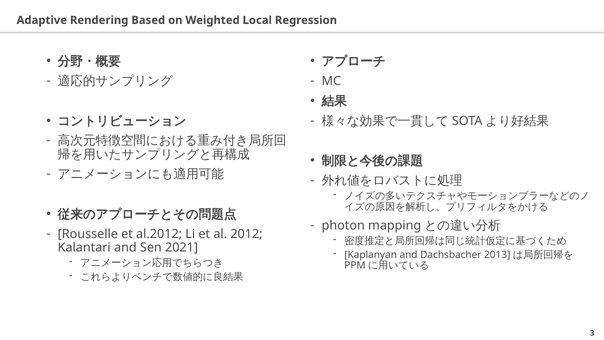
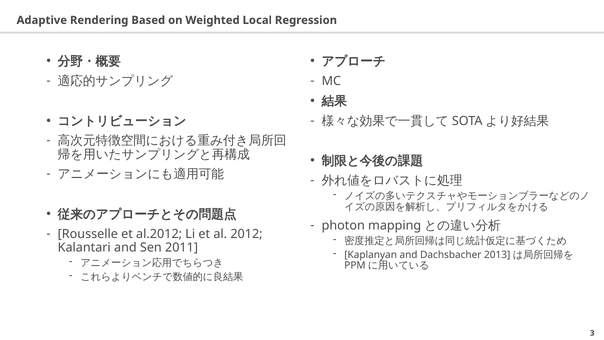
2021: 2021 -> 2011 (182, 248)
